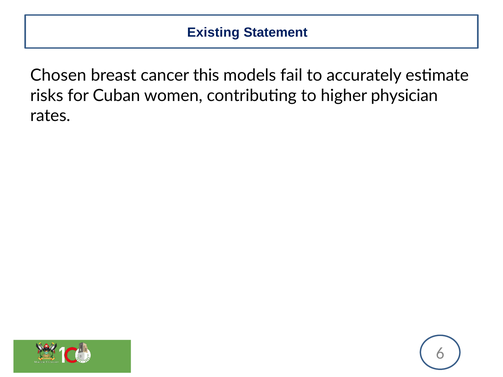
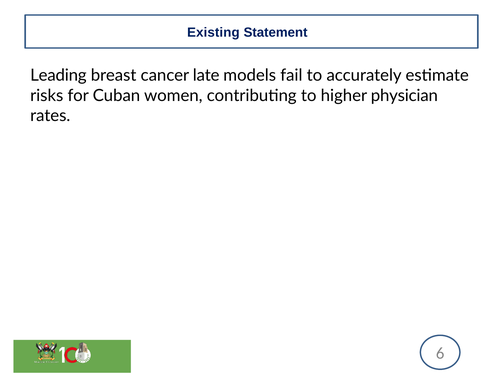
Chosen: Chosen -> Leading (58, 75)
this: this -> late (206, 75)
